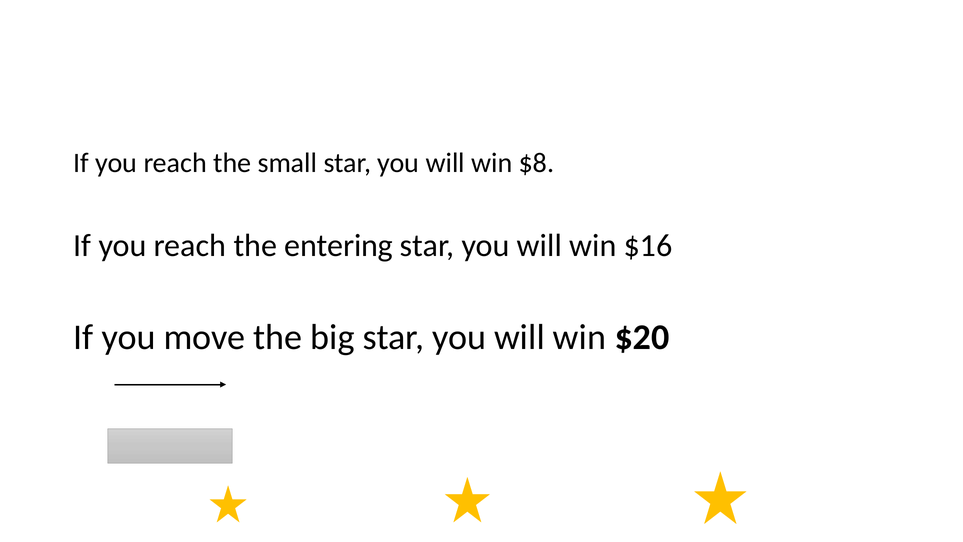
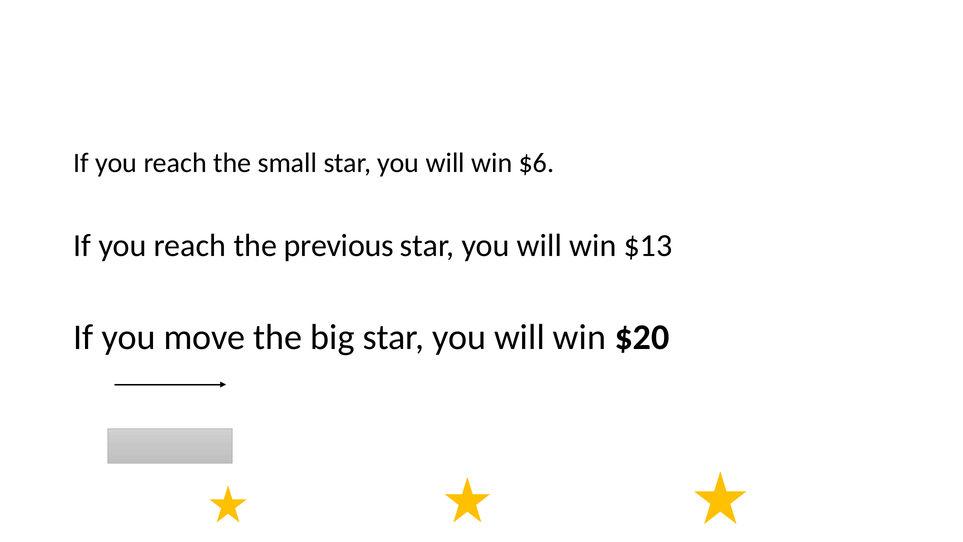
$8: $8 -> $6 (536, 163)
entering: entering -> previous (339, 246)
$16: $16 -> $13 (648, 246)
